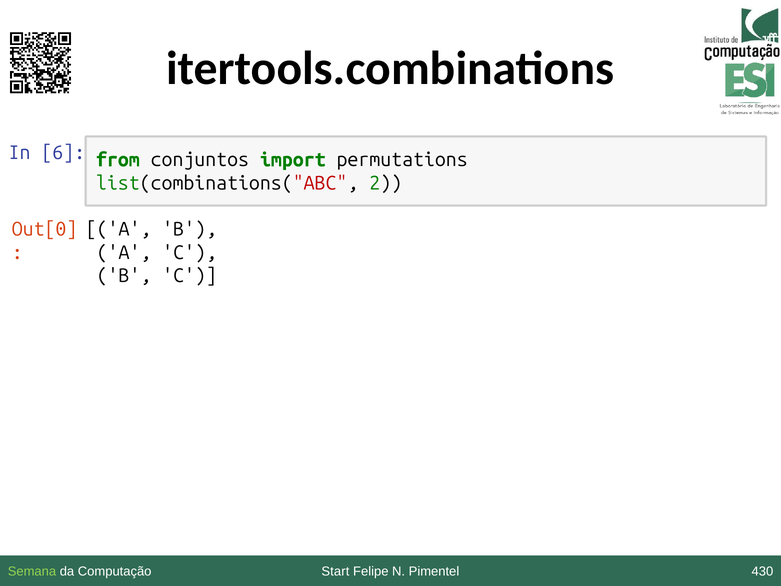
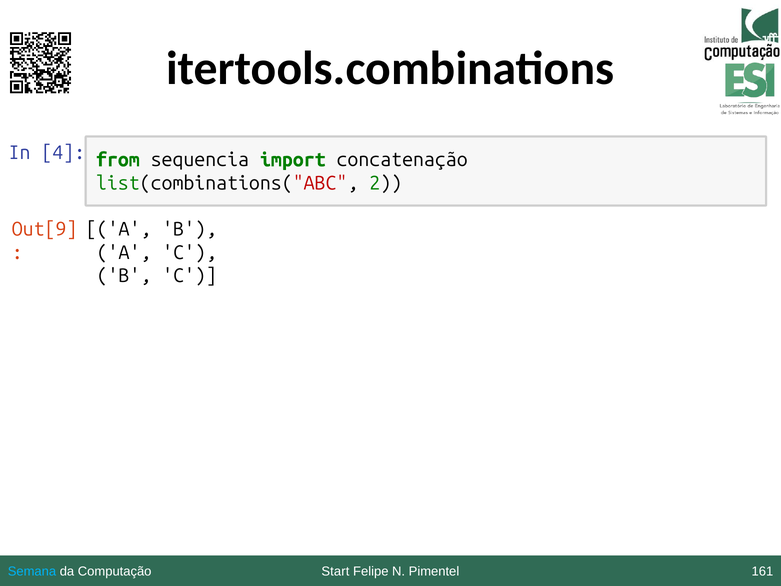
6: 6 -> 4 (63, 153)
conjuntos: conjuntos -> sequencia (200, 160)
permutations: permutations -> concatenação (402, 160)
Out[0: Out[0 -> Out[9 (45, 229)
Semana colour: light green -> light blue (32, 571)
430: 430 -> 161 (762, 571)
